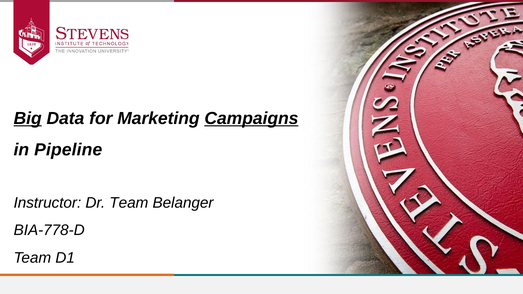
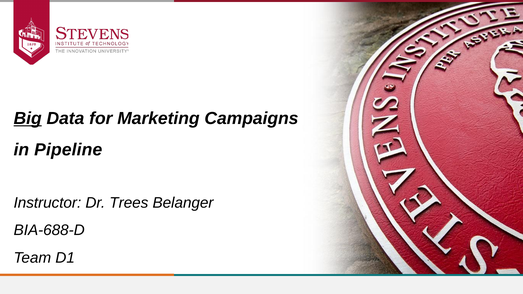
Campaigns underline: present -> none (251, 119)
Dr Team: Team -> Trees (129, 203)
BIA-778-D: BIA-778-D -> BIA-688-D (49, 230)
